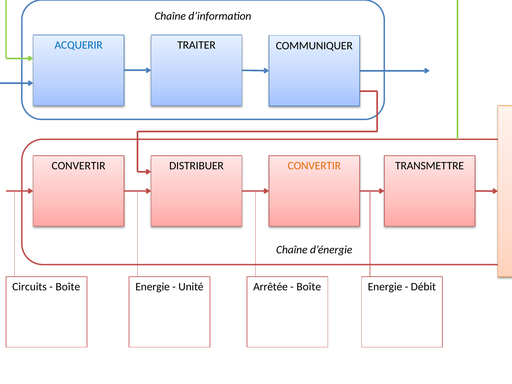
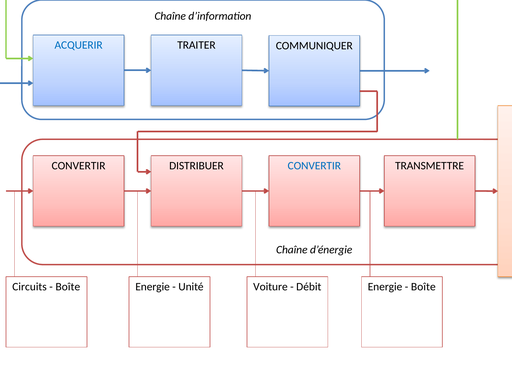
CONVERTIR colour: orange -> blue (314, 166)
Arrêtée: Arrêtée -> Voiture (270, 287)
Boîte: Boîte -> Débit (309, 287)
Débit: Débit -> Boîte (423, 287)
